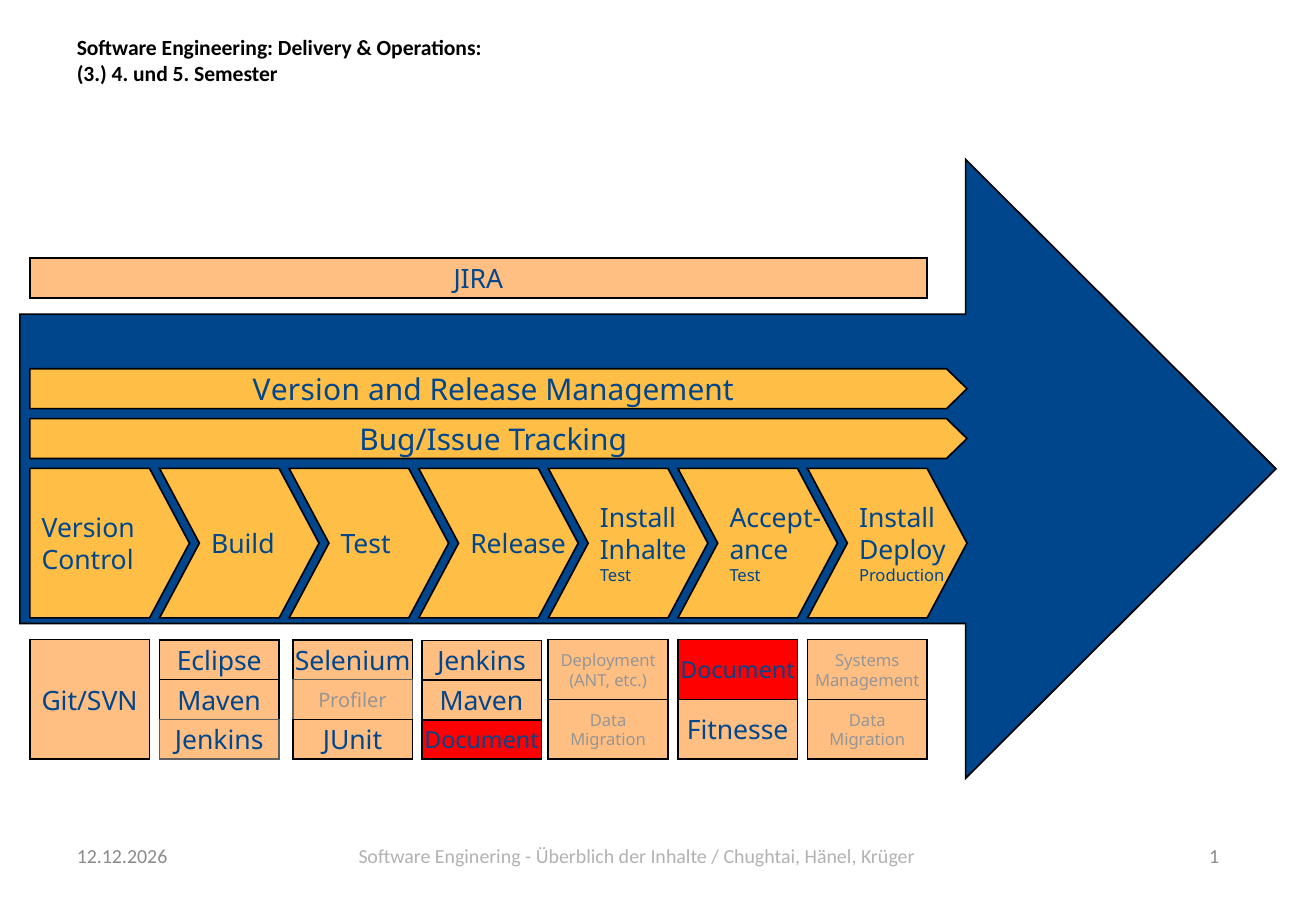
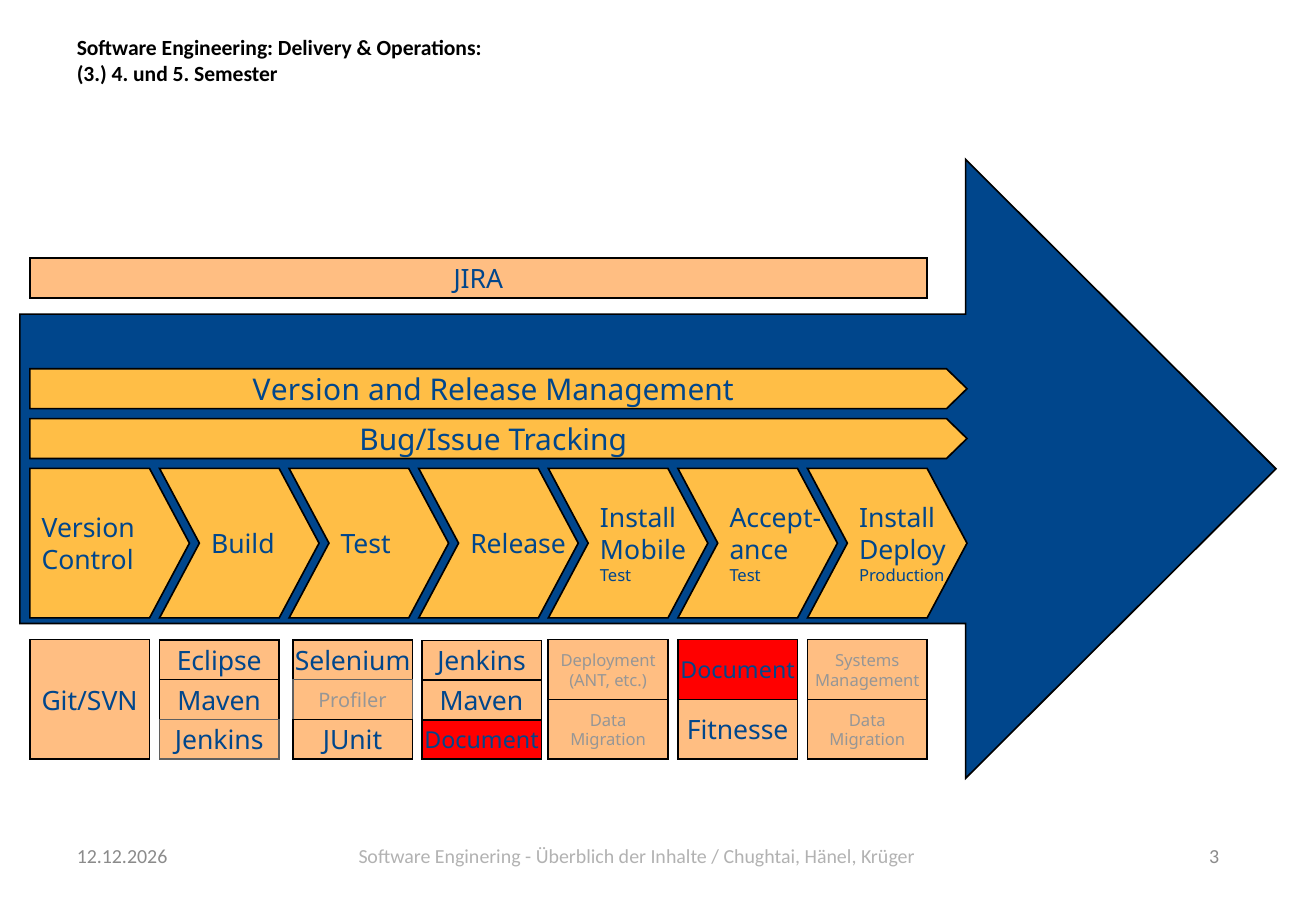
Inhalte: Inhalte -> Mobile (643, 551)
1: 1 -> 3 (1214, 857)
